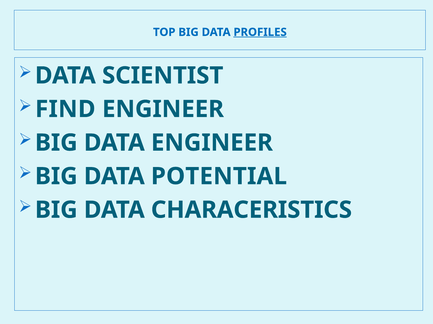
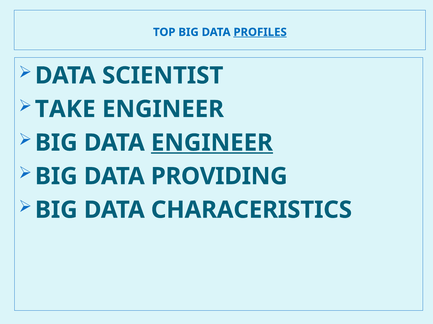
FIND: FIND -> TAKE (65, 109)
ENGINEER underline: none -> present (212, 143)
POTENTIAL: POTENTIAL -> PROVIDING (219, 177)
